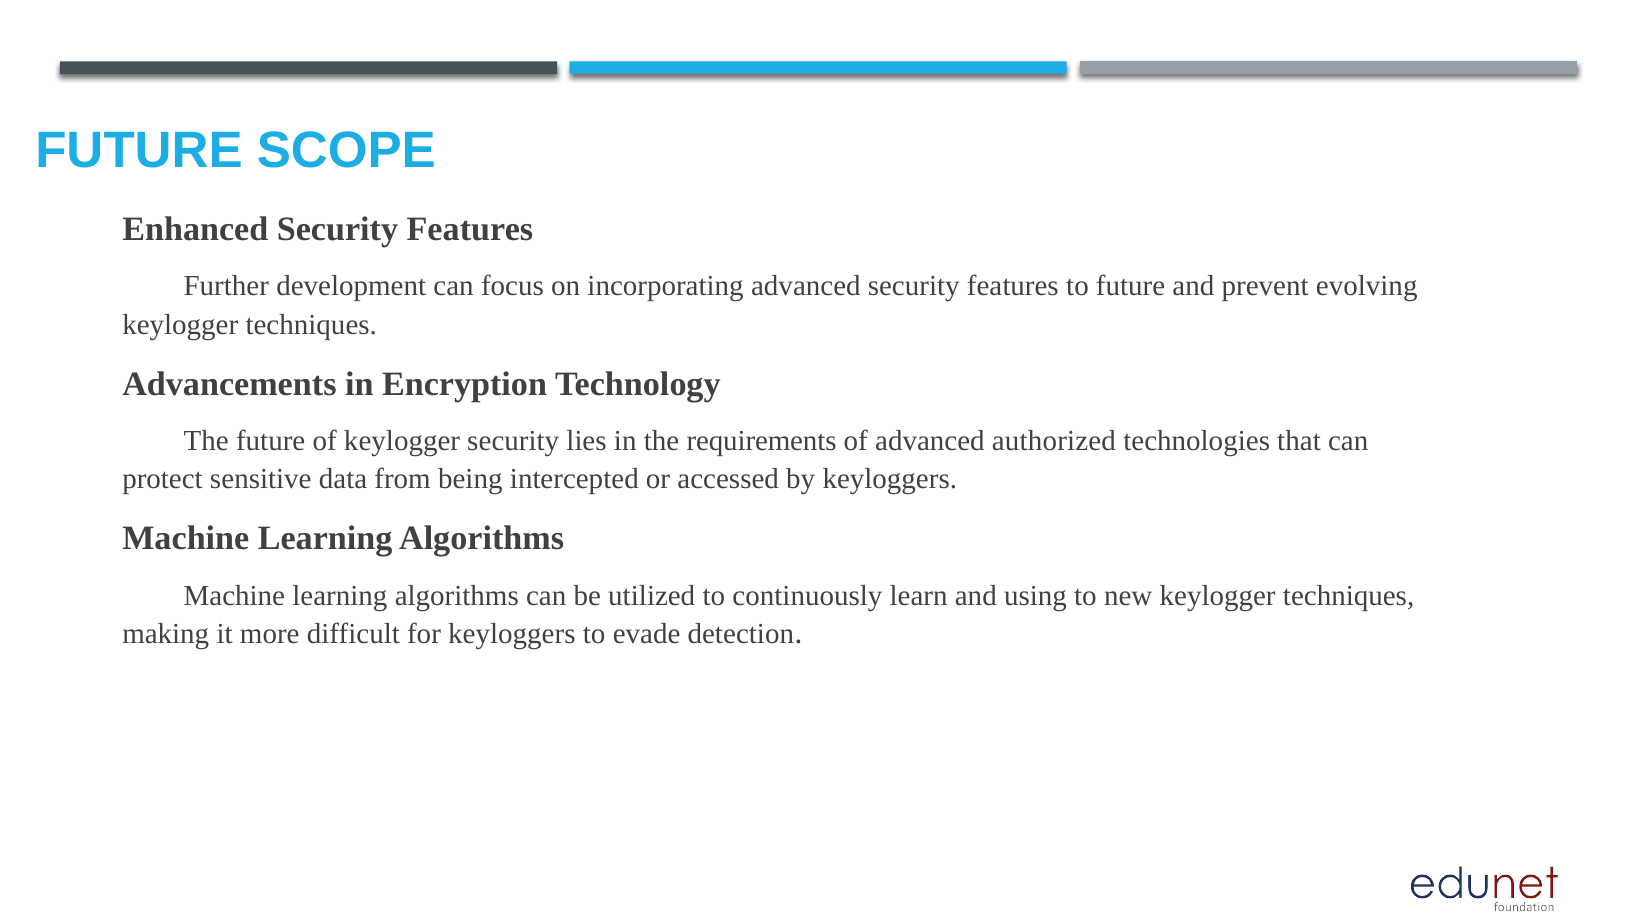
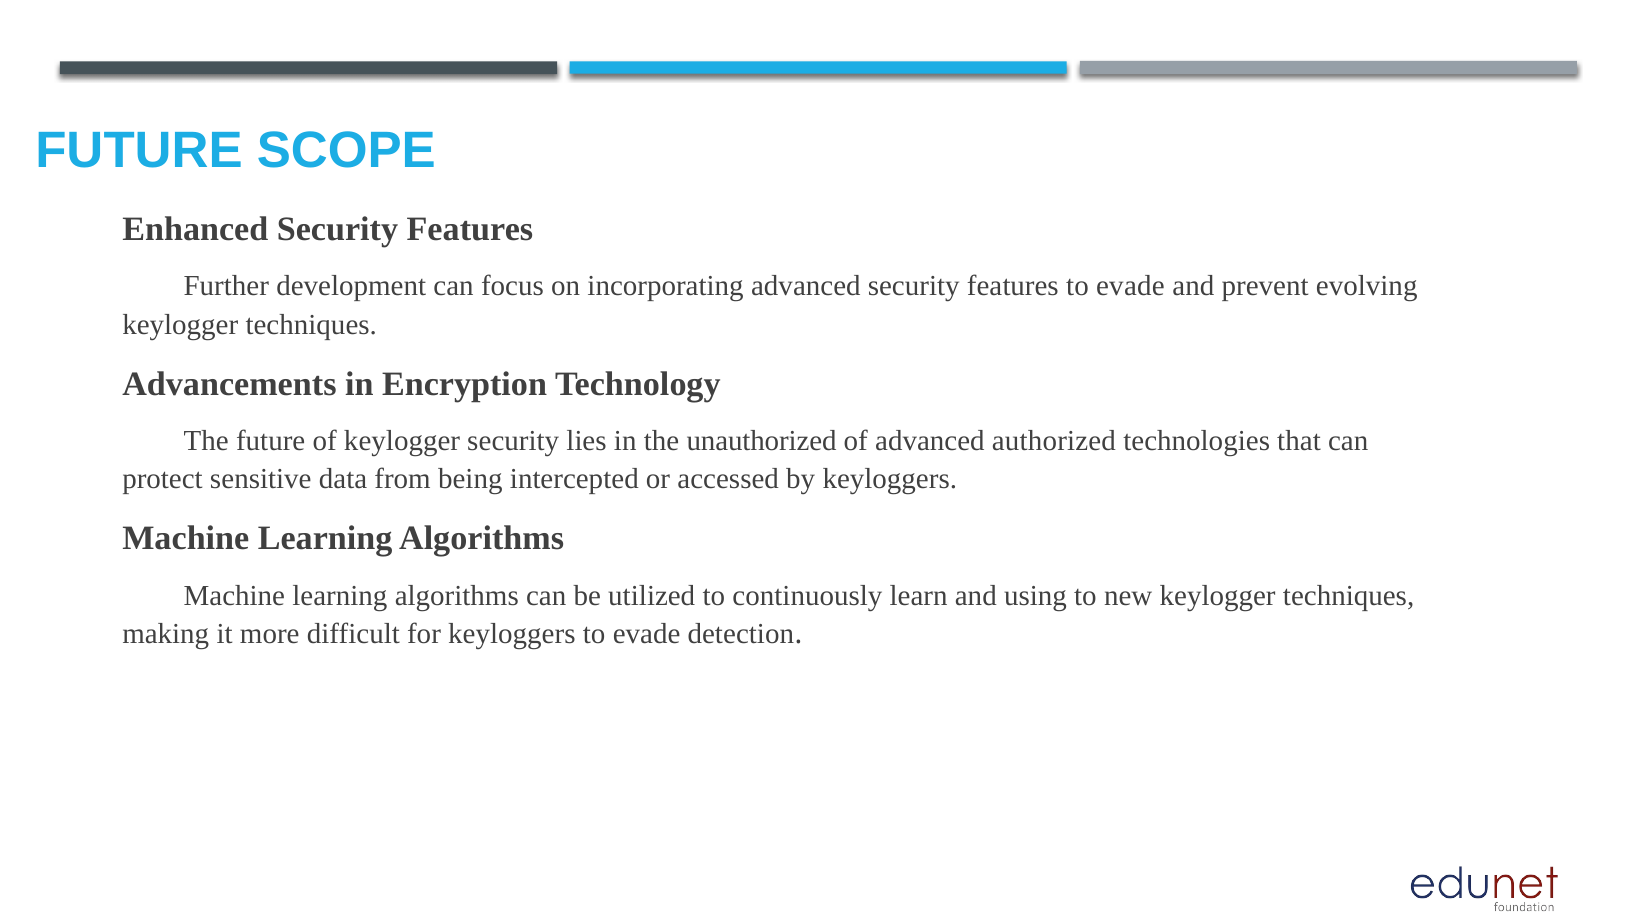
features to future: future -> evade (1130, 286)
requirements: requirements -> unauthorized (762, 441)
